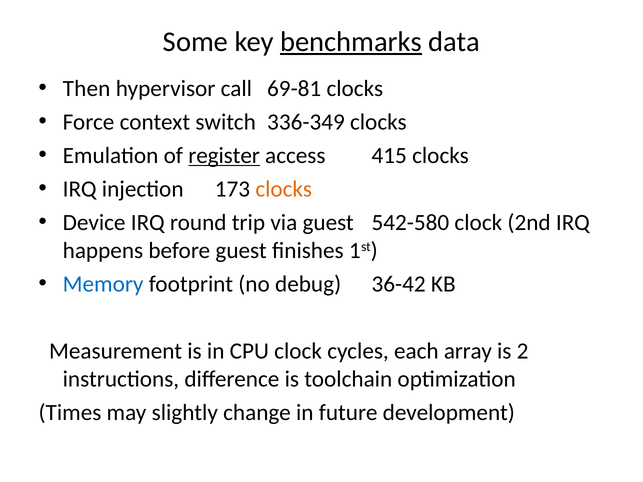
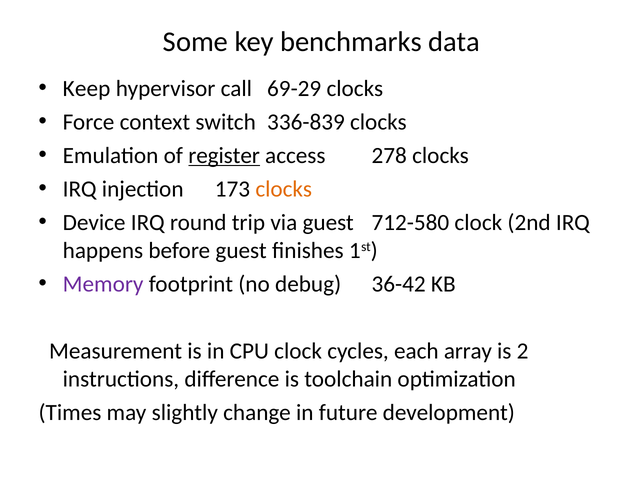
benchmarks underline: present -> none (351, 42)
Then: Then -> Keep (87, 88)
69-81: 69-81 -> 69-29 (294, 88)
336-349: 336-349 -> 336-839 (306, 122)
415: 415 -> 278 (389, 156)
542-580: 542-580 -> 712-580 (410, 223)
Memory colour: blue -> purple (103, 284)
